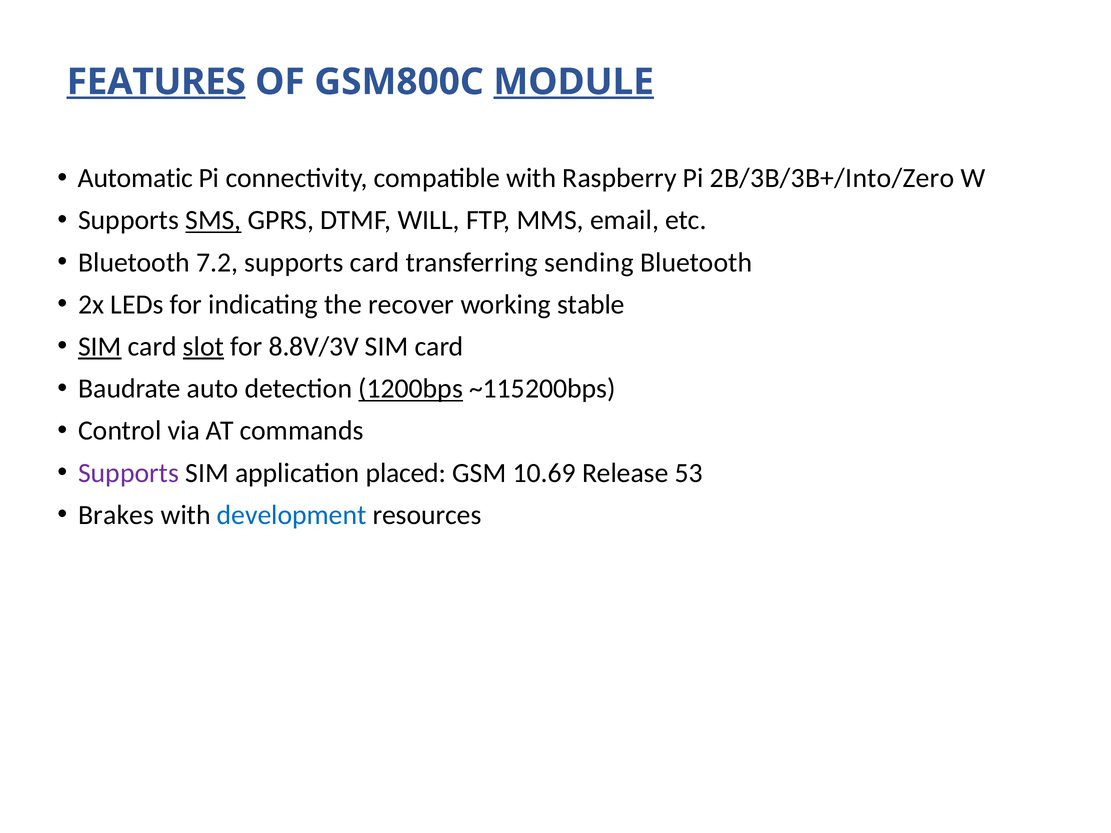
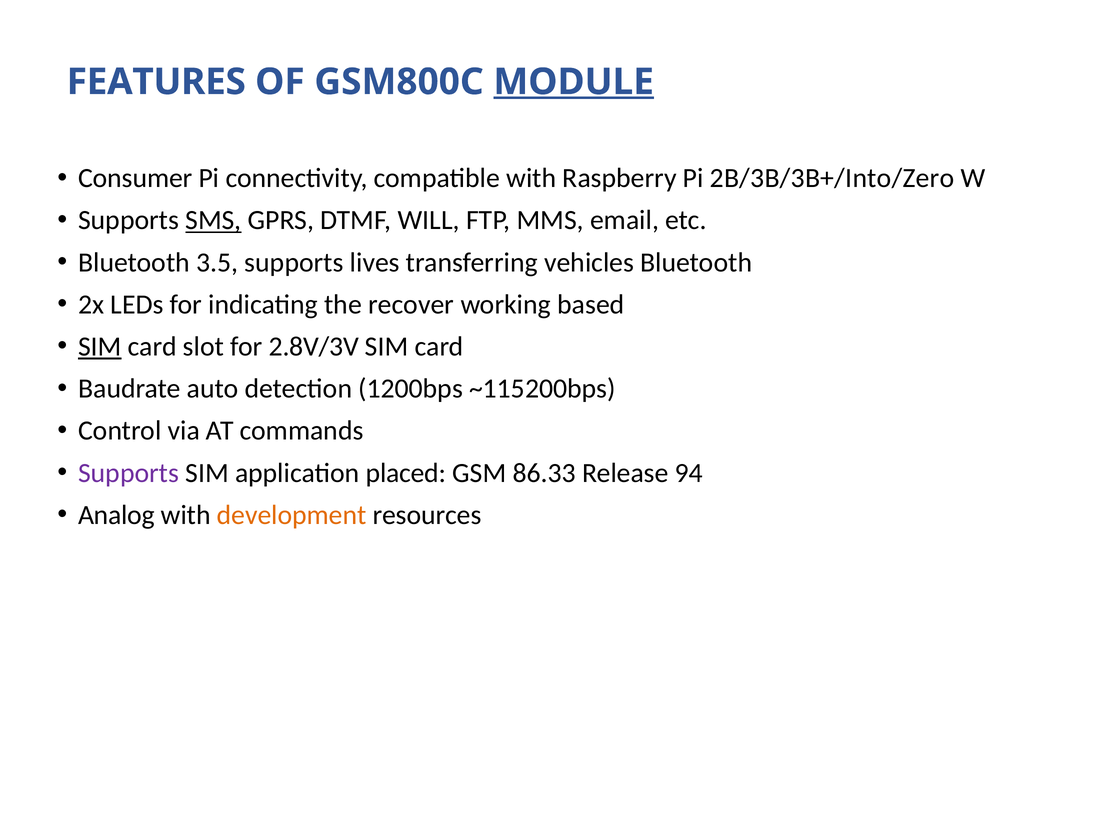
FEATURES underline: present -> none (156, 82)
Automatic: Automatic -> Consumer (135, 178)
7.2: 7.2 -> 3.5 (217, 262)
supports card: card -> lives (375, 262)
sending: sending -> vehicles (589, 262)
stable: stable -> based (591, 305)
slot underline: present -> none (203, 347)
8.8V/3V: 8.8V/3V -> 2.8V/3V (314, 347)
1200bps underline: present -> none (411, 389)
10.69: 10.69 -> 86.33 (544, 473)
53: 53 -> 94 (689, 473)
Brakes: Brakes -> Analog (116, 515)
development colour: blue -> orange (292, 515)
